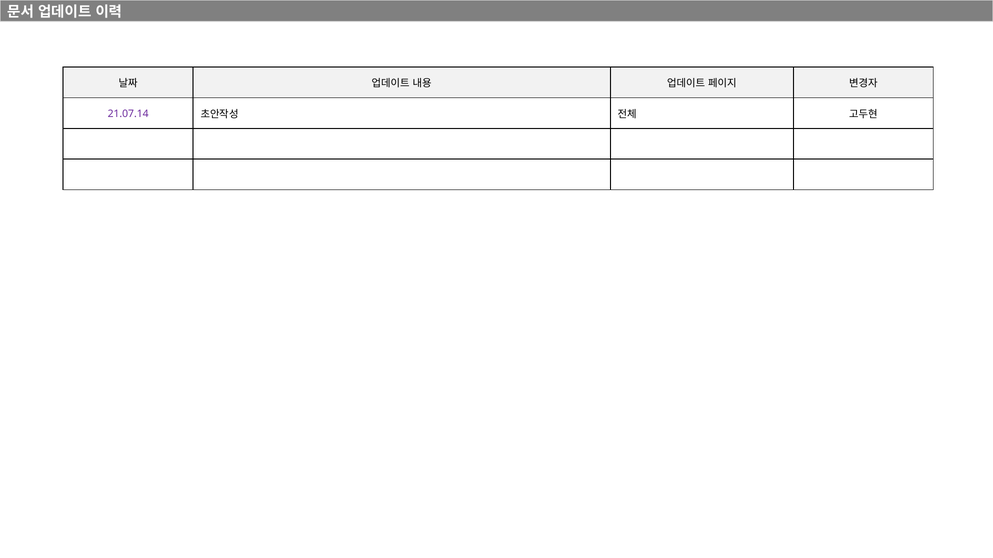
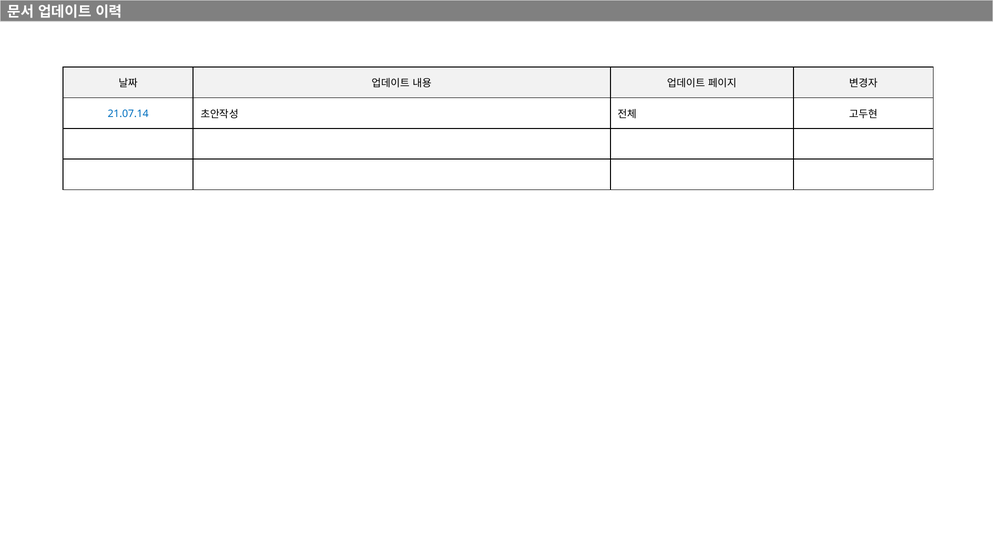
21.07.14 colour: purple -> blue (128, 114)
